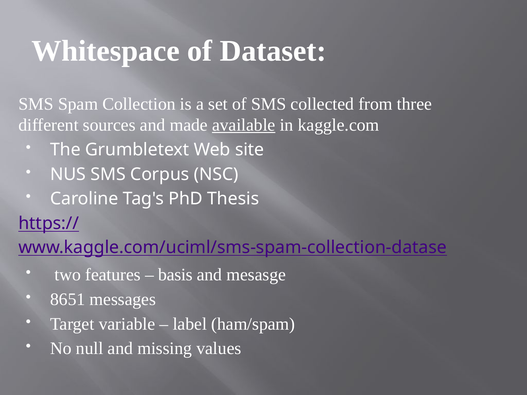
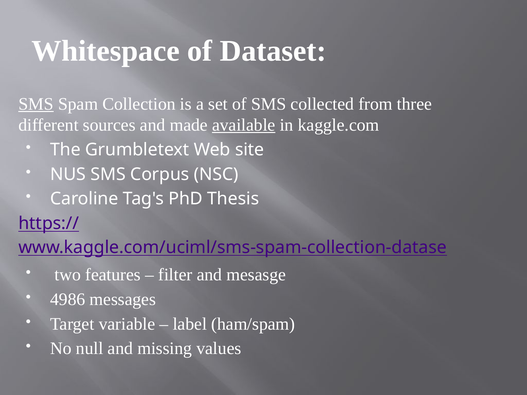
SMS underline: none -> present (36, 104)
basis: basis -> filter (175, 275)
8651: 8651 -> 4986 (68, 300)
